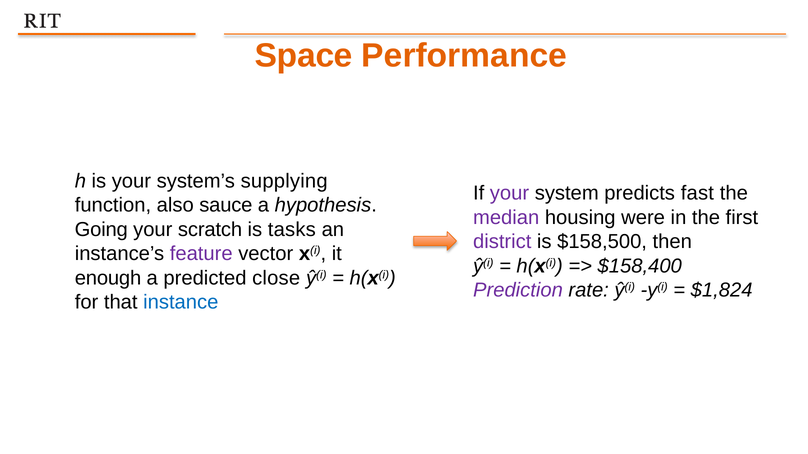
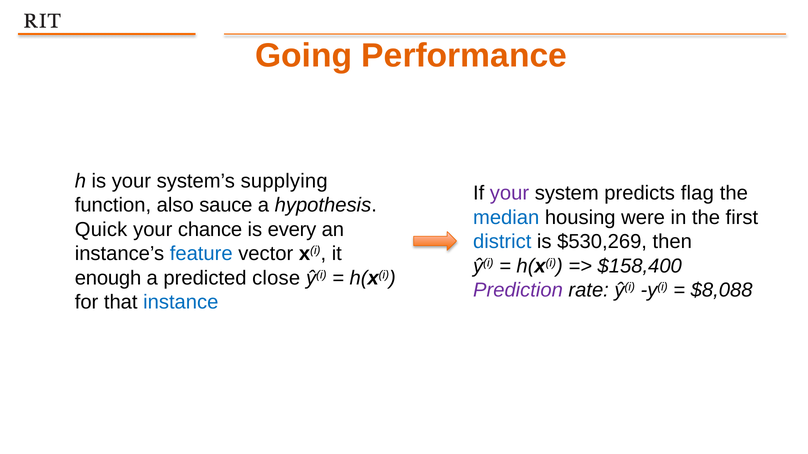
Space: Space -> Going (304, 55)
fast: fast -> flag (697, 194)
median colour: purple -> blue (506, 218)
Going: Going -> Quick (101, 230)
scratch: scratch -> chance (210, 230)
tasks: tasks -> every (292, 230)
district colour: purple -> blue (502, 242)
$158,500: $158,500 -> $530,269 (602, 242)
feature colour: purple -> blue (201, 254)
$1,824: $1,824 -> $8,088 (722, 290)
